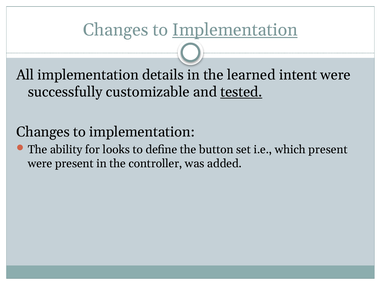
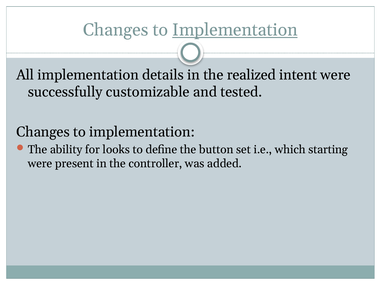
learned: learned -> realized (251, 75)
tested underline: present -> none (241, 92)
which present: present -> starting (328, 150)
